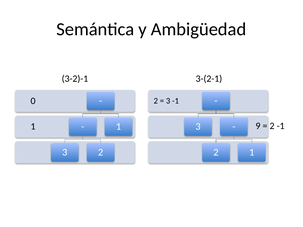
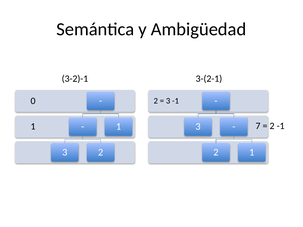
9: 9 -> 7 (258, 126)
